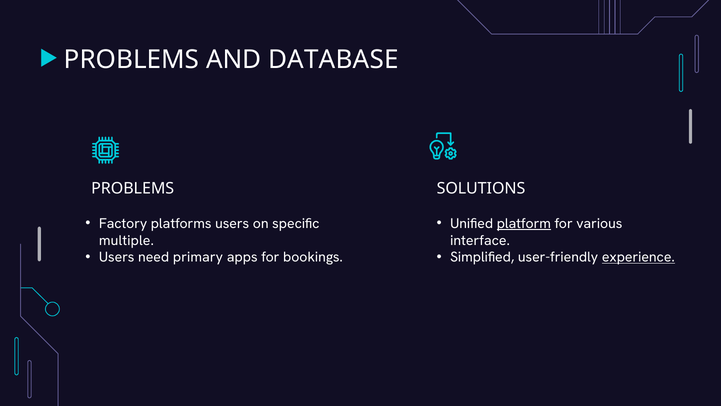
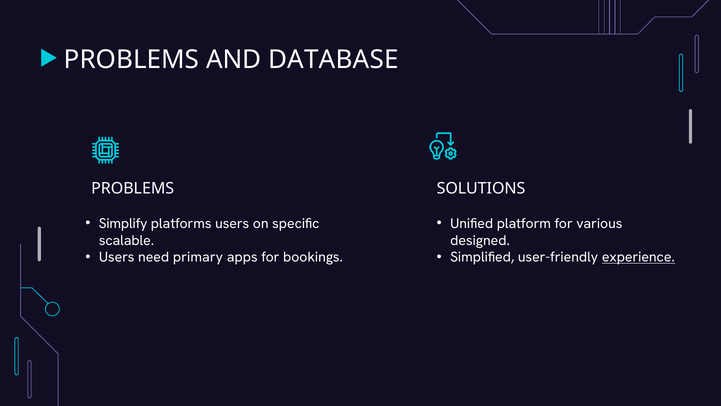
Factory: Factory -> Simplify (123, 223)
platform underline: present -> none (524, 223)
multiple: multiple -> scalable (127, 240)
interface: interface -> designed (480, 240)
